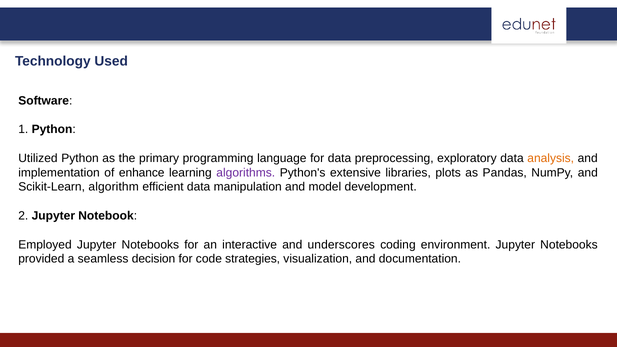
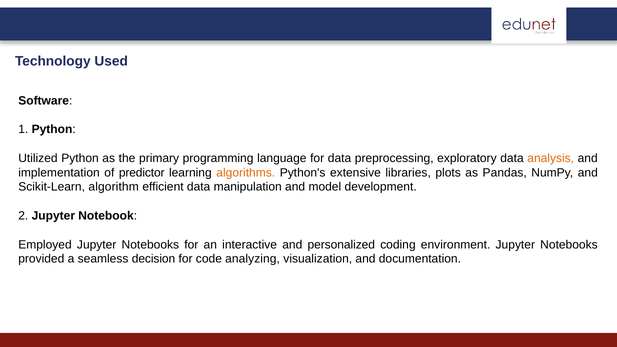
enhance: enhance -> predictor (142, 173)
algorithms colour: purple -> orange (246, 173)
underscores: underscores -> personalized (341, 245)
strategies: strategies -> analyzing (253, 259)
